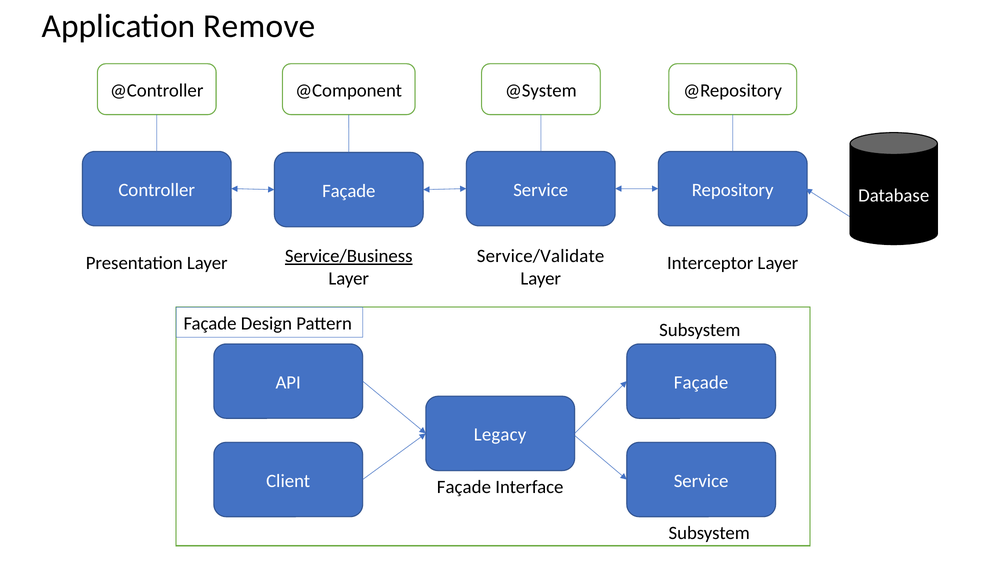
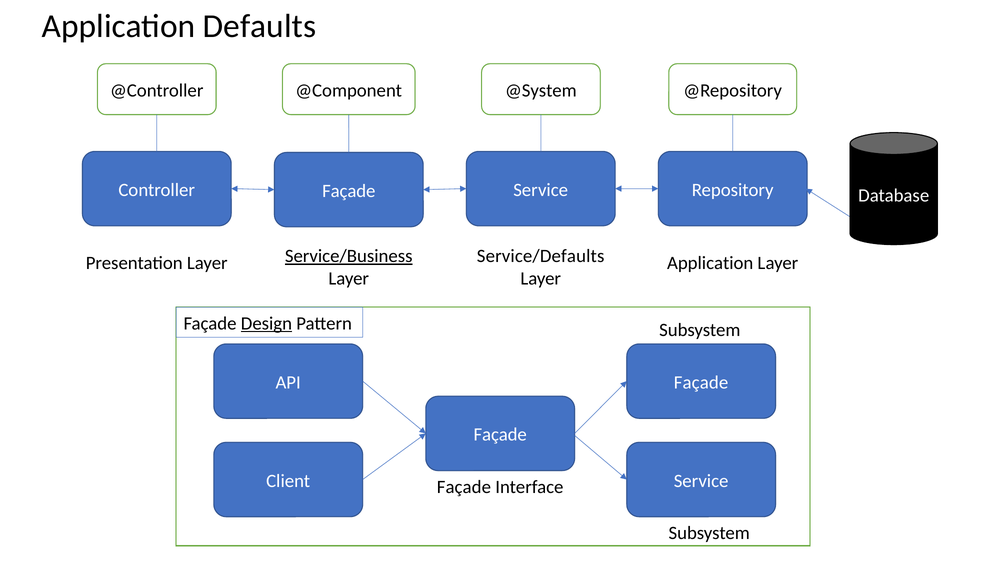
Remove: Remove -> Defaults (259, 26)
Service/Validate: Service/Validate -> Service/Defaults (541, 256)
Interceptor: Interceptor -> Application (710, 263)
Design underline: none -> present (266, 324)
Legacy: Legacy -> Façade (500, 435)
